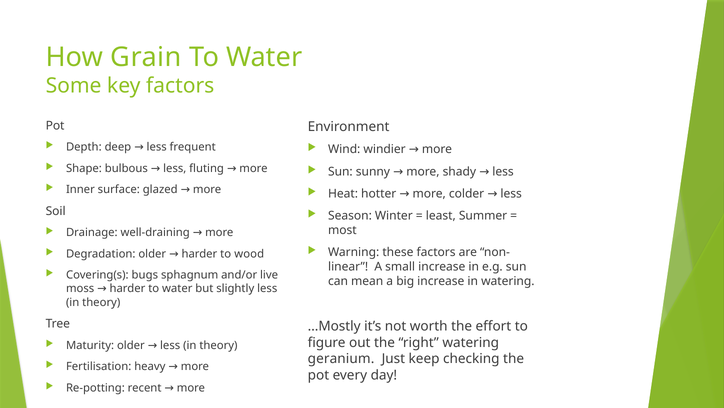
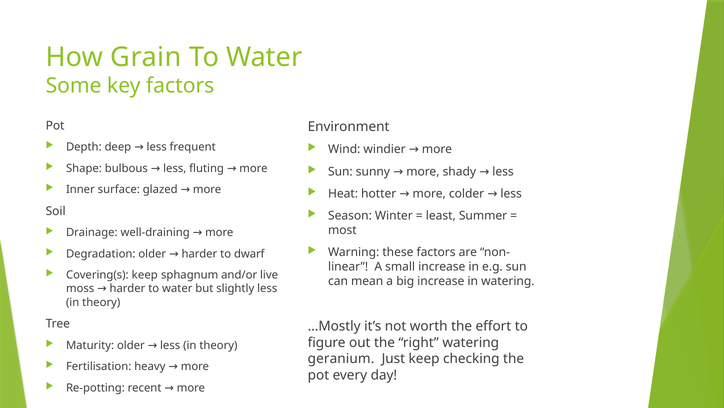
wood: wood -> dwarf (249, 253)
Covering(s bugs: bugs -> keep (145, 275)
